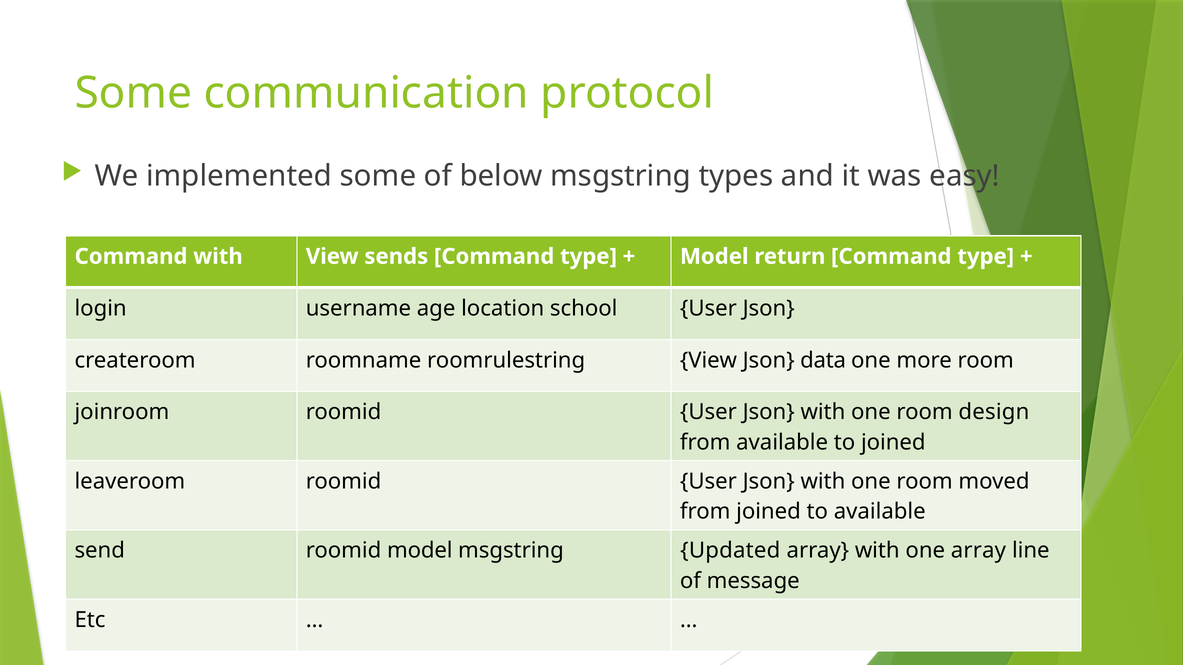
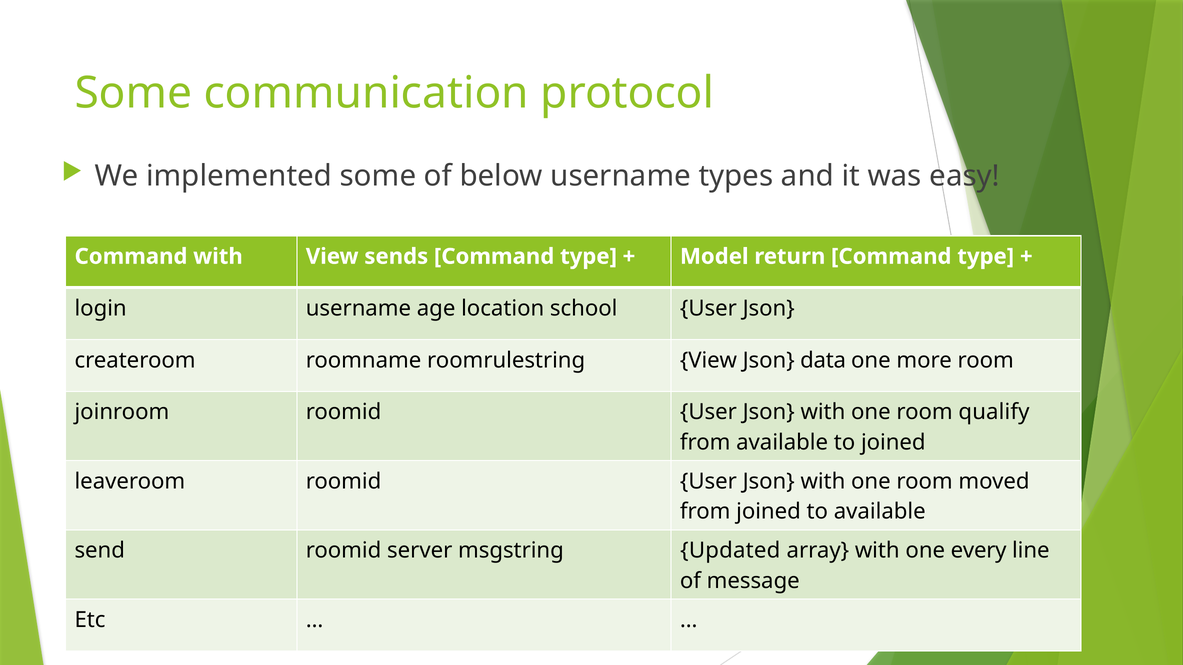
below msgstring: msgstring -> username (621, 176)
design: design -> qualify (994, 412)
roomid model: model -> server (420, 551)
one array: array -> every (979, 551)
